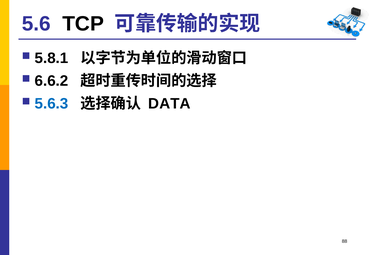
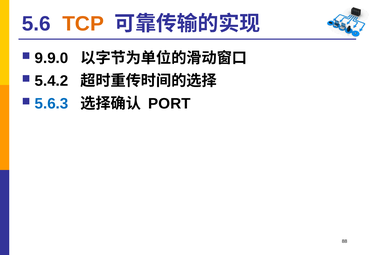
TCP colour: black -> orange (83, 24)
5.8.1: 5.8.1 -> 9.9.0 (51, 58)
6.6.2: 6.6.2 -> 5.4.2 (51, 81)
DATA: DATA -> PORT (169, 104)
